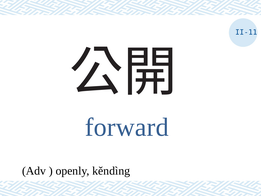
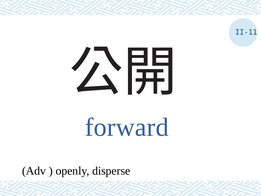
kěndìng: kěndìng -> disperse (111, 171)
